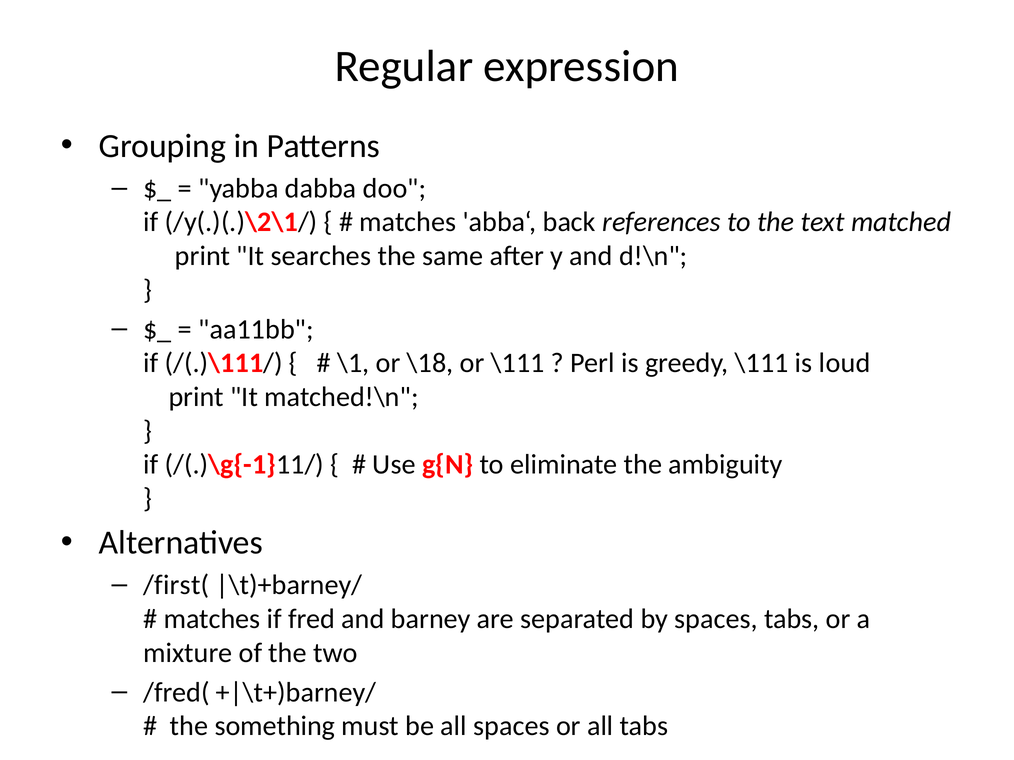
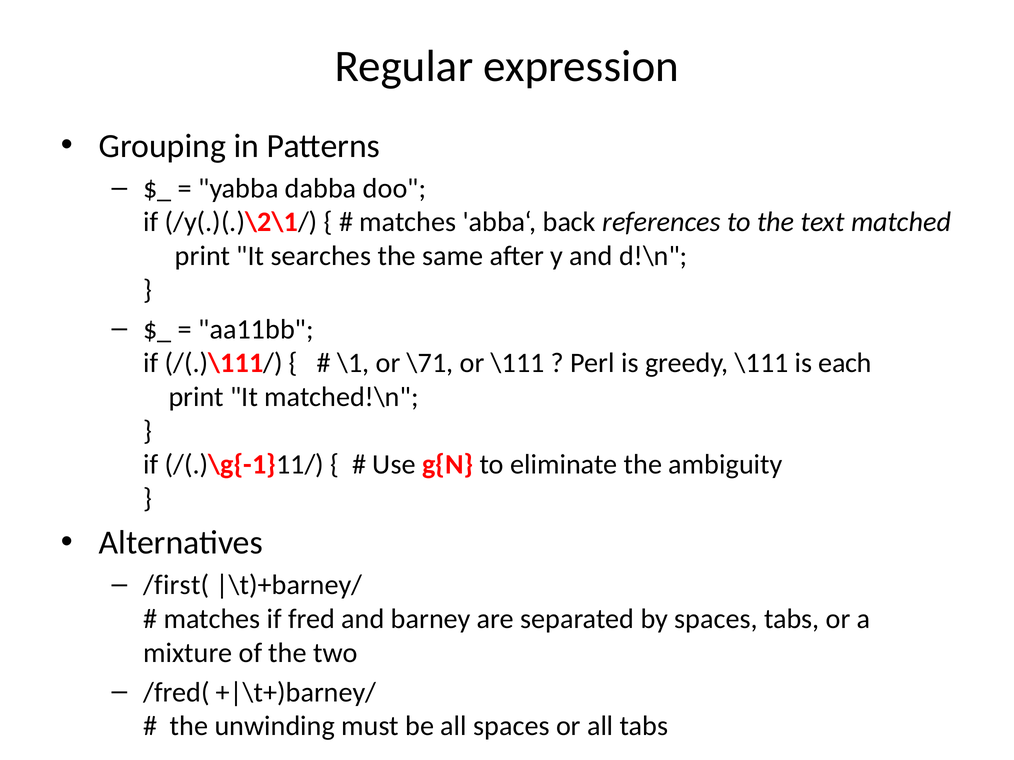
\18: \18 -> \71 (430, 363)
loud: loud -> each (845, 363)
something: something -> unwinding (275, 727)
